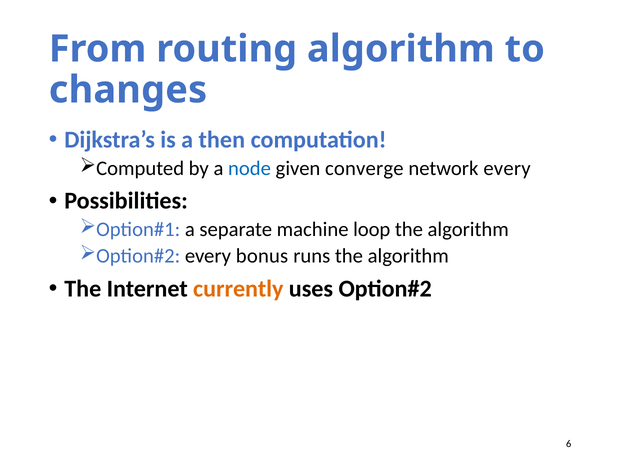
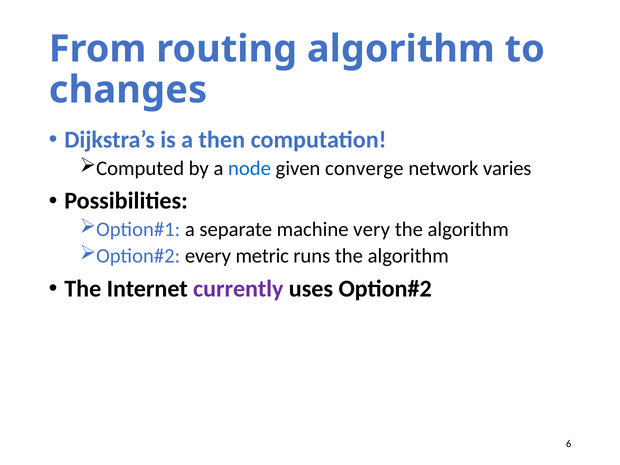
network every: every -> varies (507, 168)
loop: loop -> very (372, 230)
bonus: bonus -> metric (262, 256)
currently colour: orange -> purple (238, 289)
